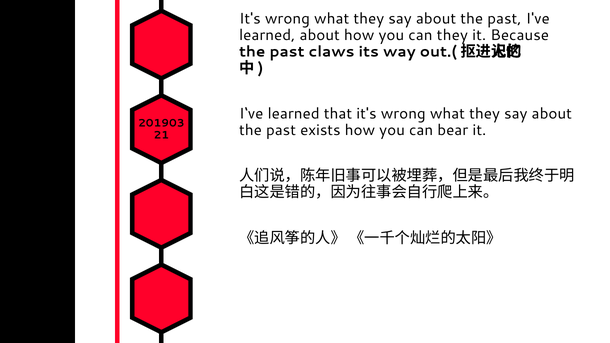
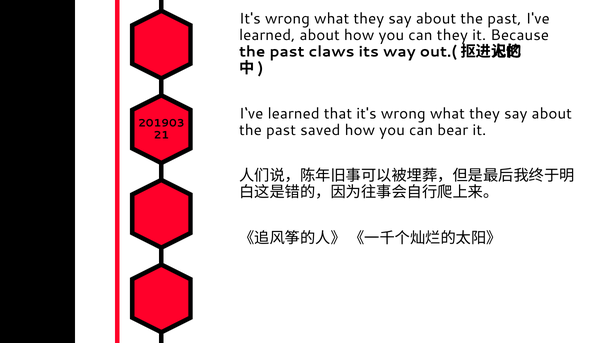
exists: exists -> saved (320, 130)
